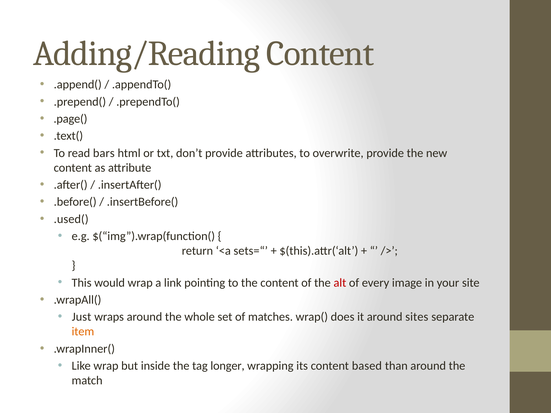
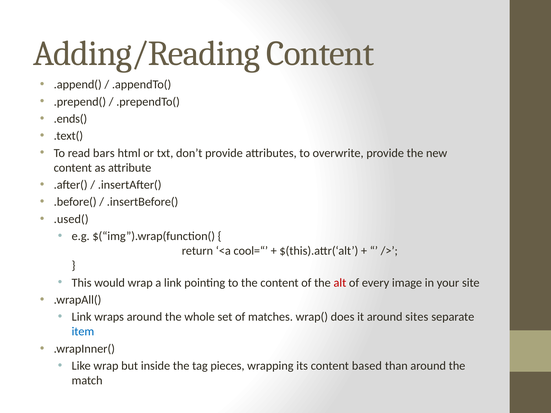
.page(: .page( -> .ends( (70, 119)
sets=“: sets=“ -> cool=“ (251, 251)
Just: Just -> Link (82, 317)
item colour: orange -> blue (83, 332)
longer: longer -> pieces (227, 366)
